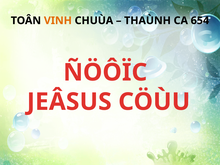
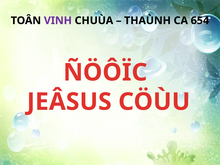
VINH colour: orange -> purple (58, 21)
